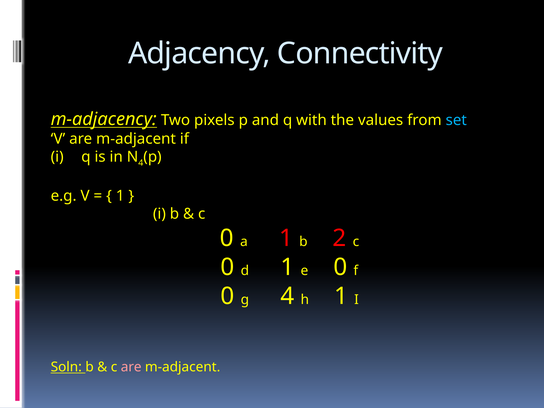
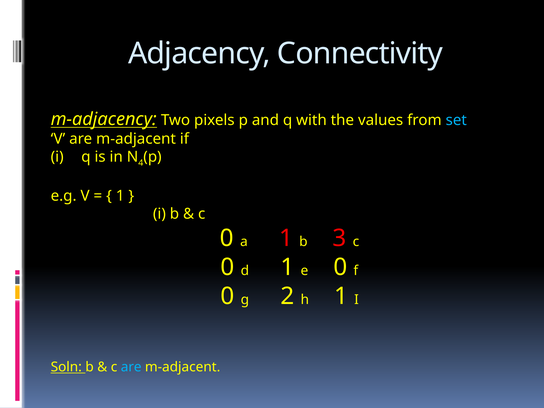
2: 2 -> 3 (340, 238)
g 4: 4 -> 2 (287, 296)
are colour: pink -> light blue (131, 367)
